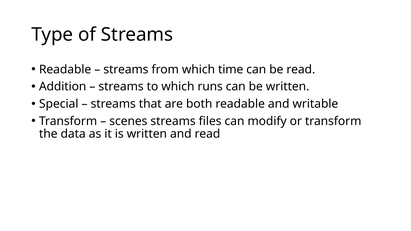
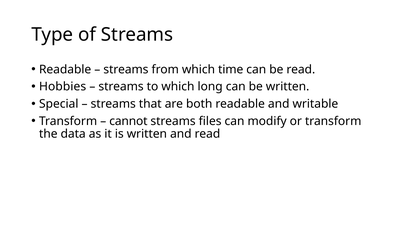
Addition: Addition -> Hobbies (63, 87)
runs: runs -> long (210, 87)
scenes: scenes -> cannot (128, 121)
